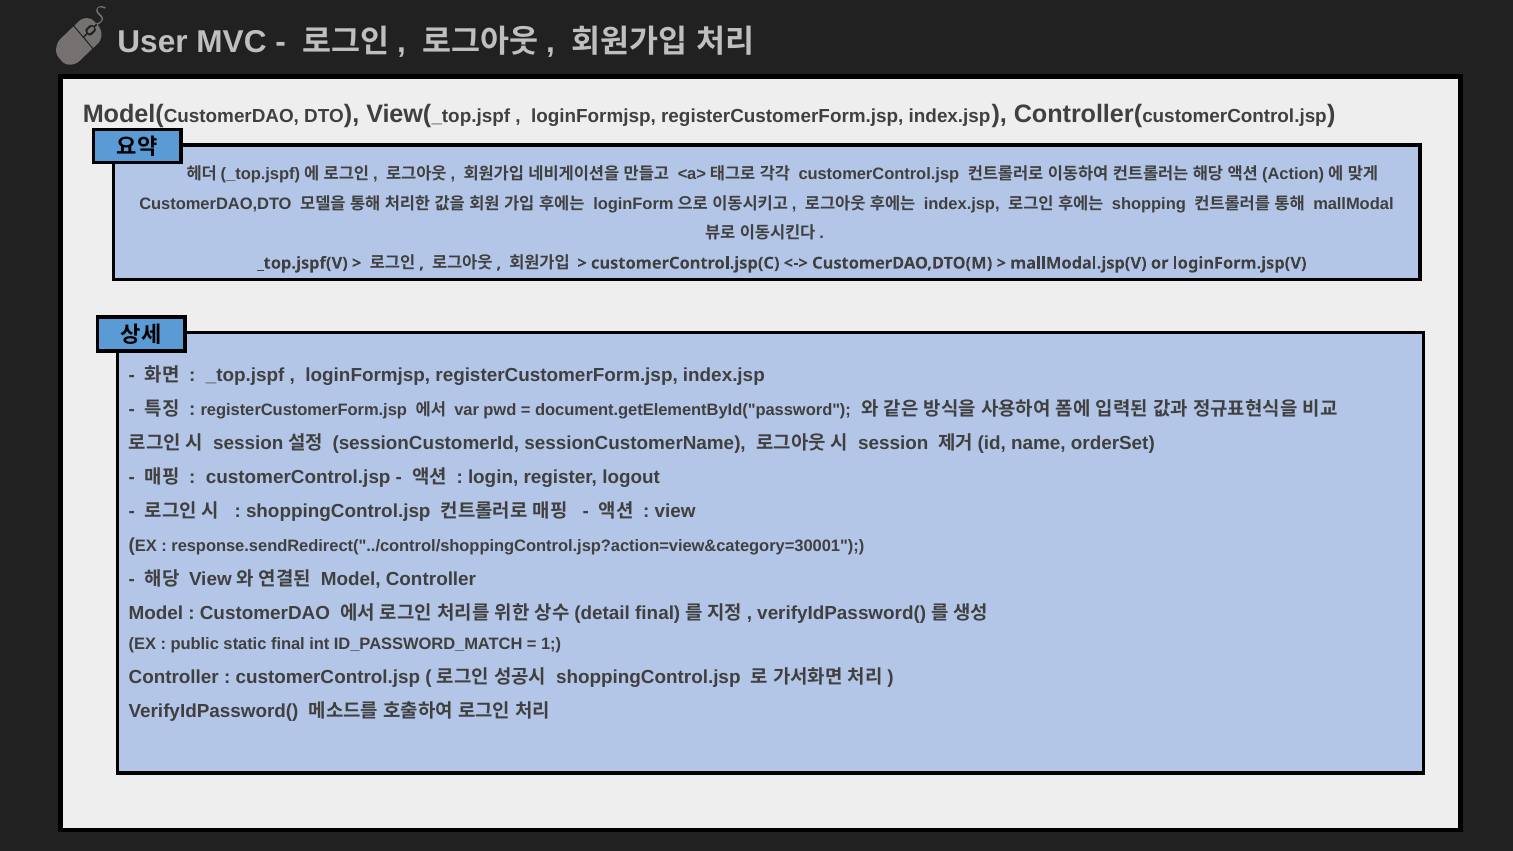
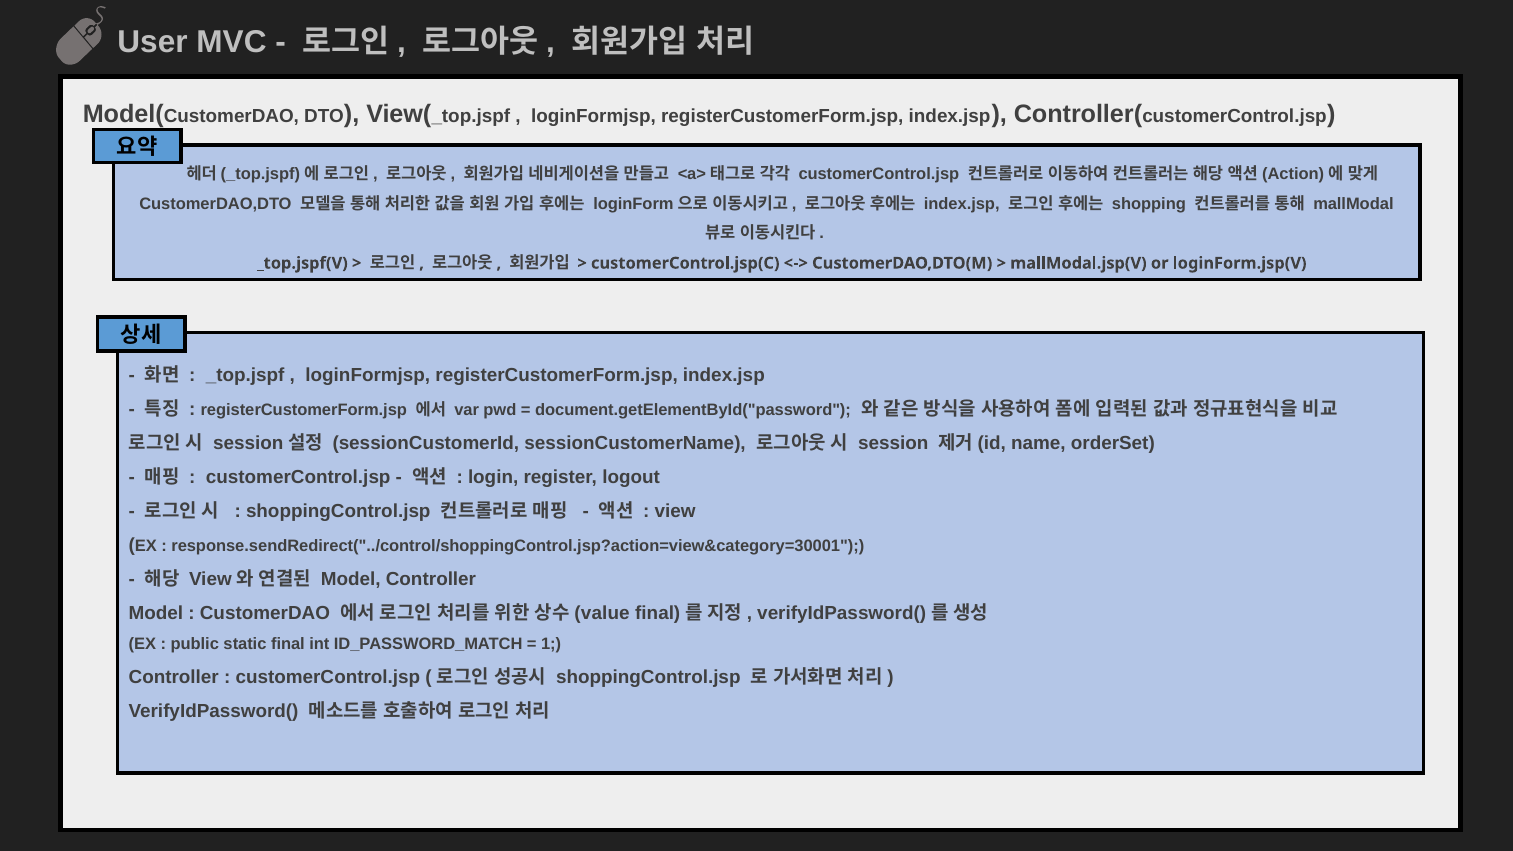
detail: detail -> value (602, 613)
